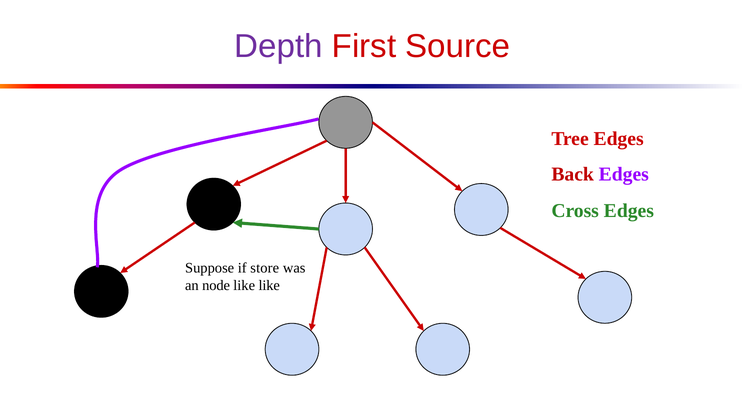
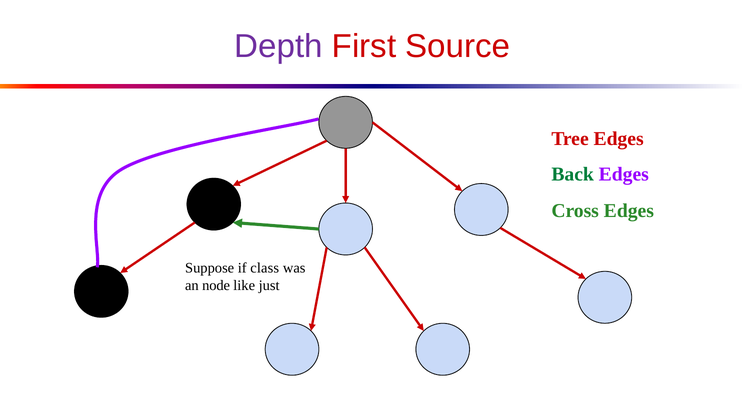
Back colour: red -> green (573, 174)
store: store -> class (265, 268)
like like: like -> just (269, 286)
